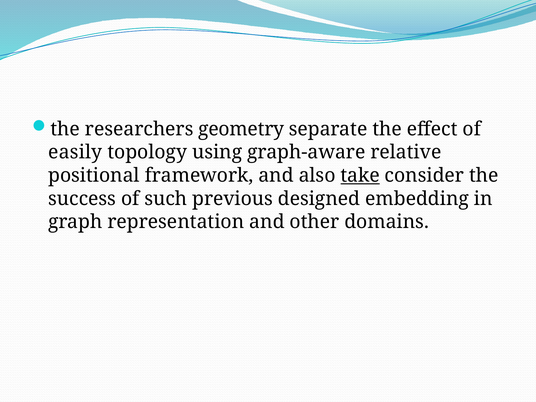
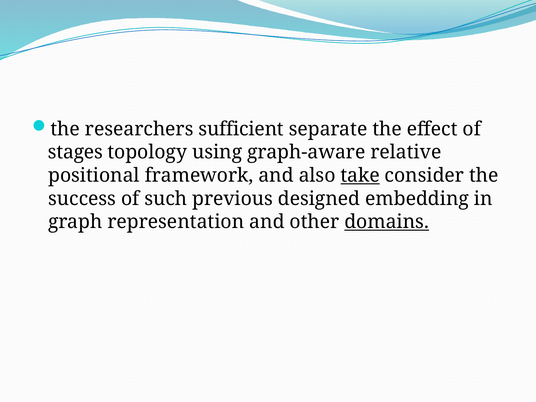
geometry: geometry -> sufficient (241, 129)
easily: easily -> stages (75, 152)
domains underline: none -> present (387, 222)
